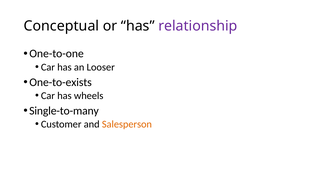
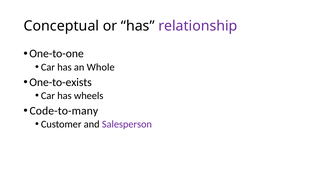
Looser: Looser -> Whole (101, 67)
Single-to-many: Single-to-many -> Code-to-many (64, 111)
Salesperson colour: orange -> purple (127, 124)
